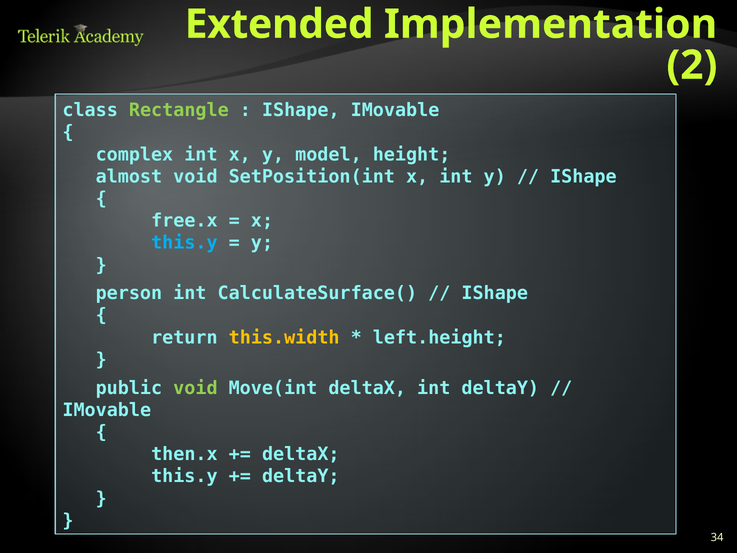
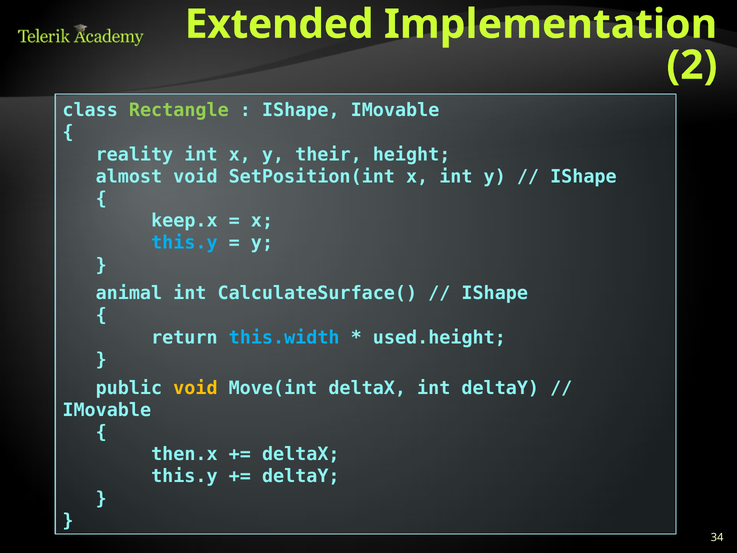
complex: complex -> reality (134, 154)
model: model -> their (328, 154)
free.x: free.x -> keep.x (184, 221)
person: person -> animal (129, 293)
this.width colour: yellow -> light blue (284, 337)
left.height: left.height -> used.height (439, 337)
void colour: light green -> yellow (195, 388)
